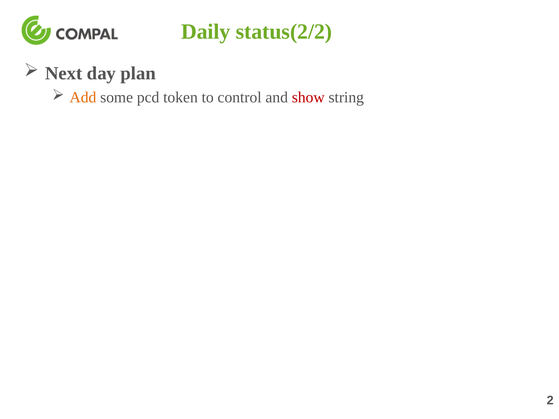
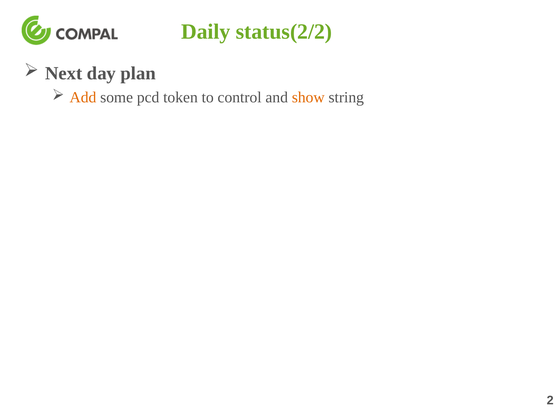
show colour: red -> orange (308, 98)
